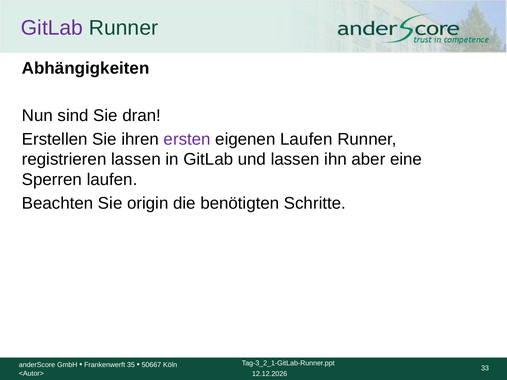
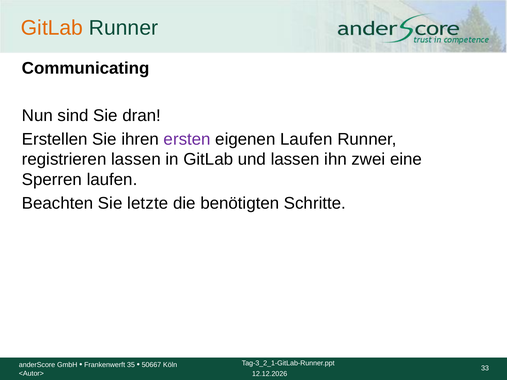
GitLab colour: purple -> orange (52, 28)
Abhängigkeiten: Abhängigkeiten -> Communicating (86, 68)
aber: aber -> zwei (368, 160)
origin: origin -> letzte (148, 203)
